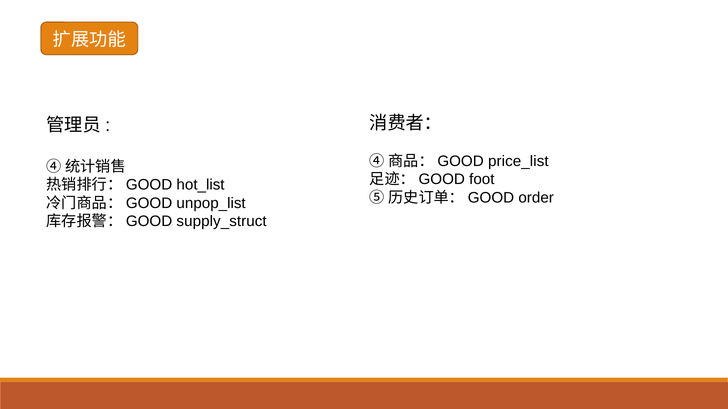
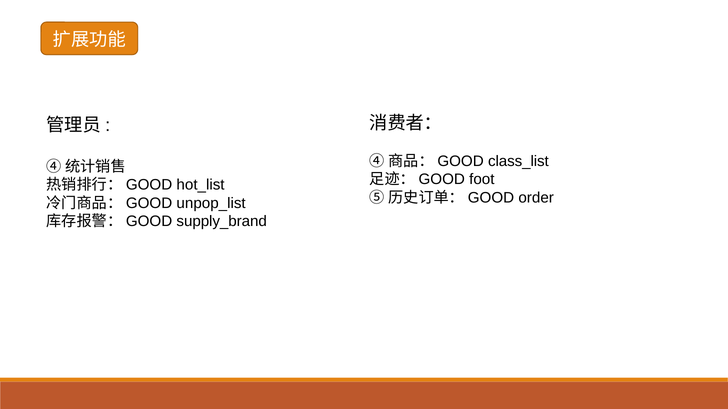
price_list: price_list -> class_list (518, 161)
supply_struct: supply_struct -> supply_brand (222, 222)
